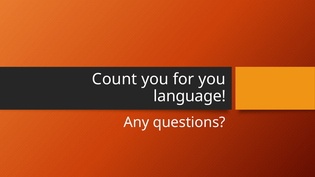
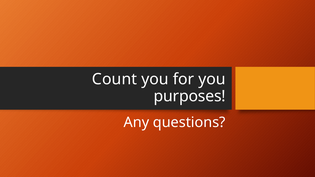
language: language -> purposes (190, 96)
